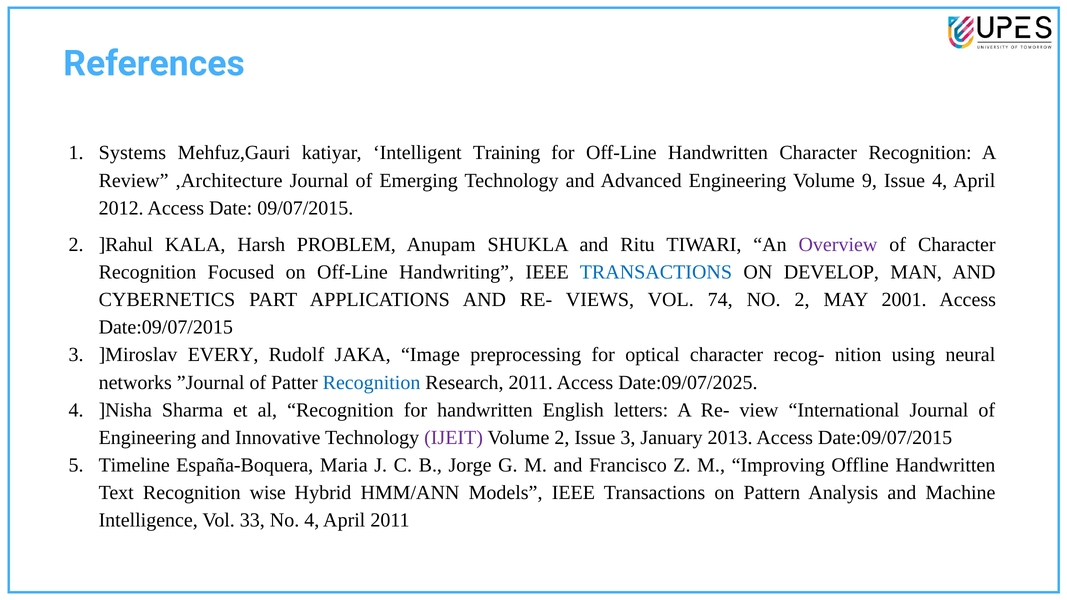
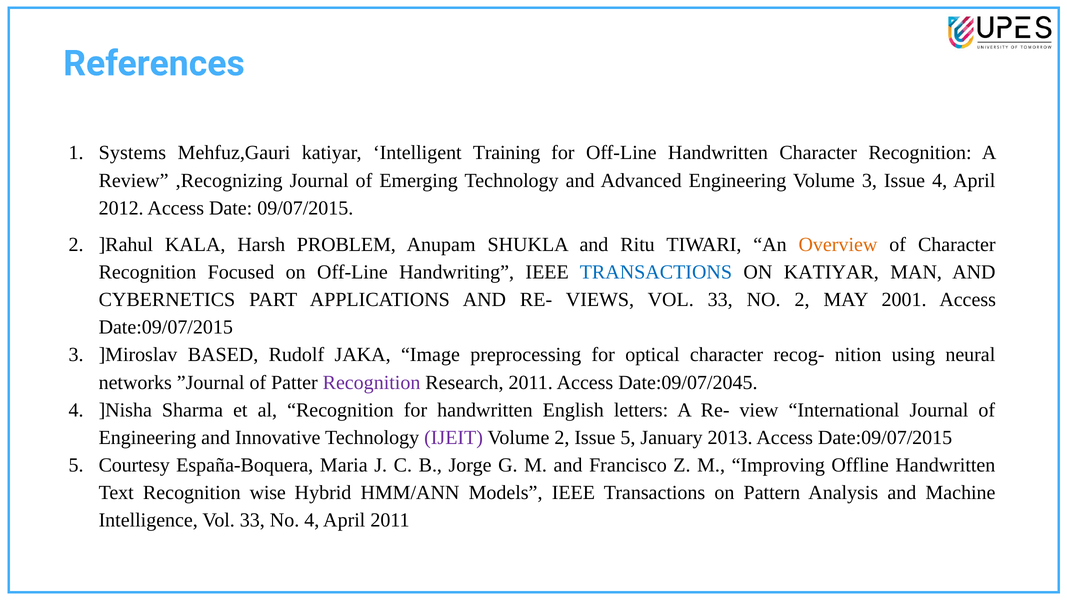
,Architecture: ,Architecture -> ,Recognizing (229, 180)
Volume 9: 9 -> 3 (869, 180)
Overview colour: purple -> orange (838, 245)
ON DEVELOP: DEVELOP -> KATIYAR (831, 272)
VIEWS VOL 74: 74 -> 33 (720, 300)
EVERY: EVERY -> BASED (223, 355)
Recognition colour: blue -> purple (372, 383)
Date:09/07/2025: Date:09/07/2025 -> Date:09/07/2045 (688, 383)
Issue 3: 3 -> 5 (628, 438)
Timeline: Timeline -> Courtesy (134, 465)
